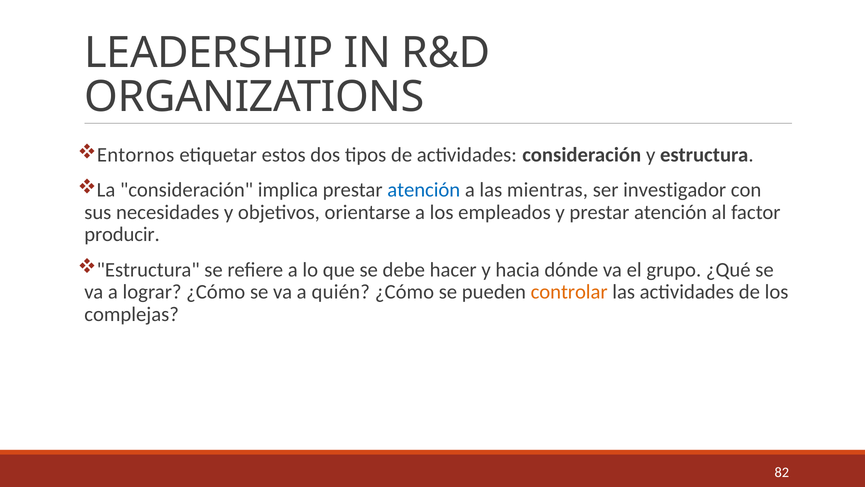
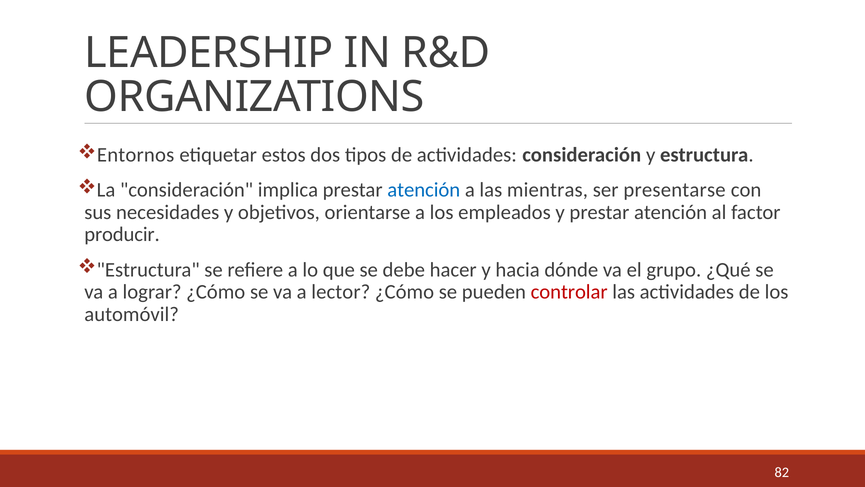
investigador: investigador -> presentarse (675, 190)
quién: quién -> lector (341, 292)
controlar colour: orange -> red (569, 292)
complejas: complejas -> automóvil (132, 314)
